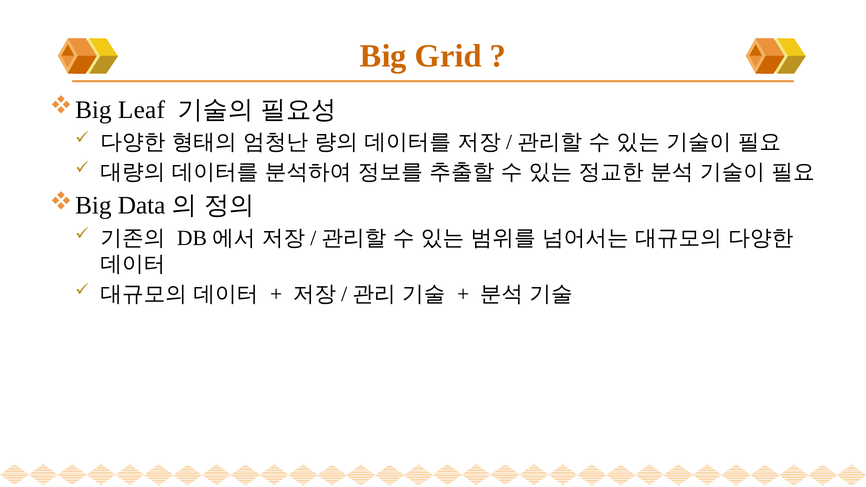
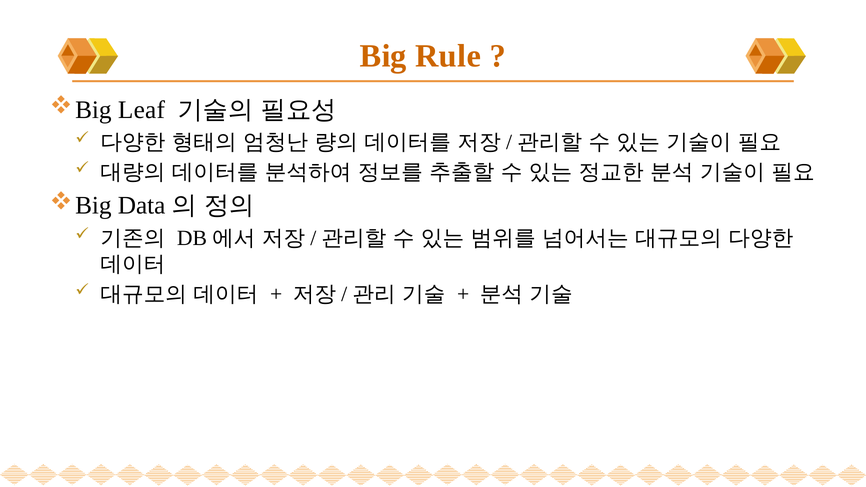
Grid: Grid -> Rule (448, 56)
